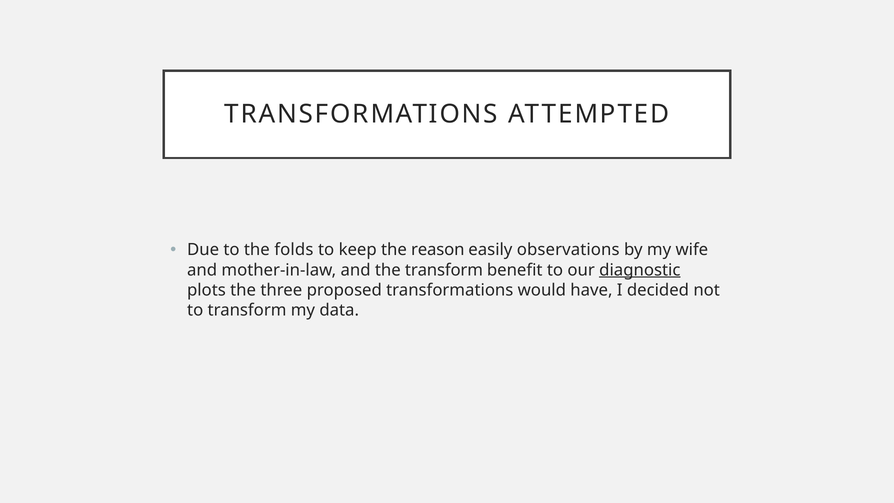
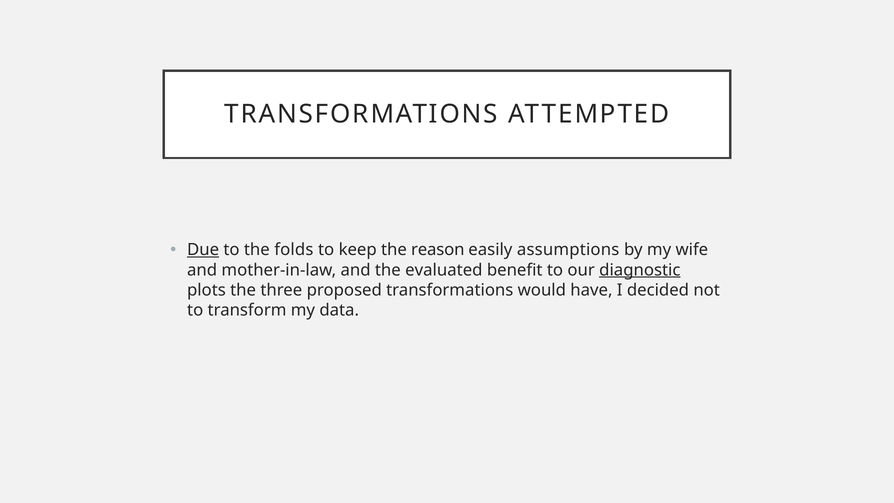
Due underline: none -> present (203, 250)
observations: observations -> assumptions (568, 250)
the transform: transform -> evaluated (444, 270)
